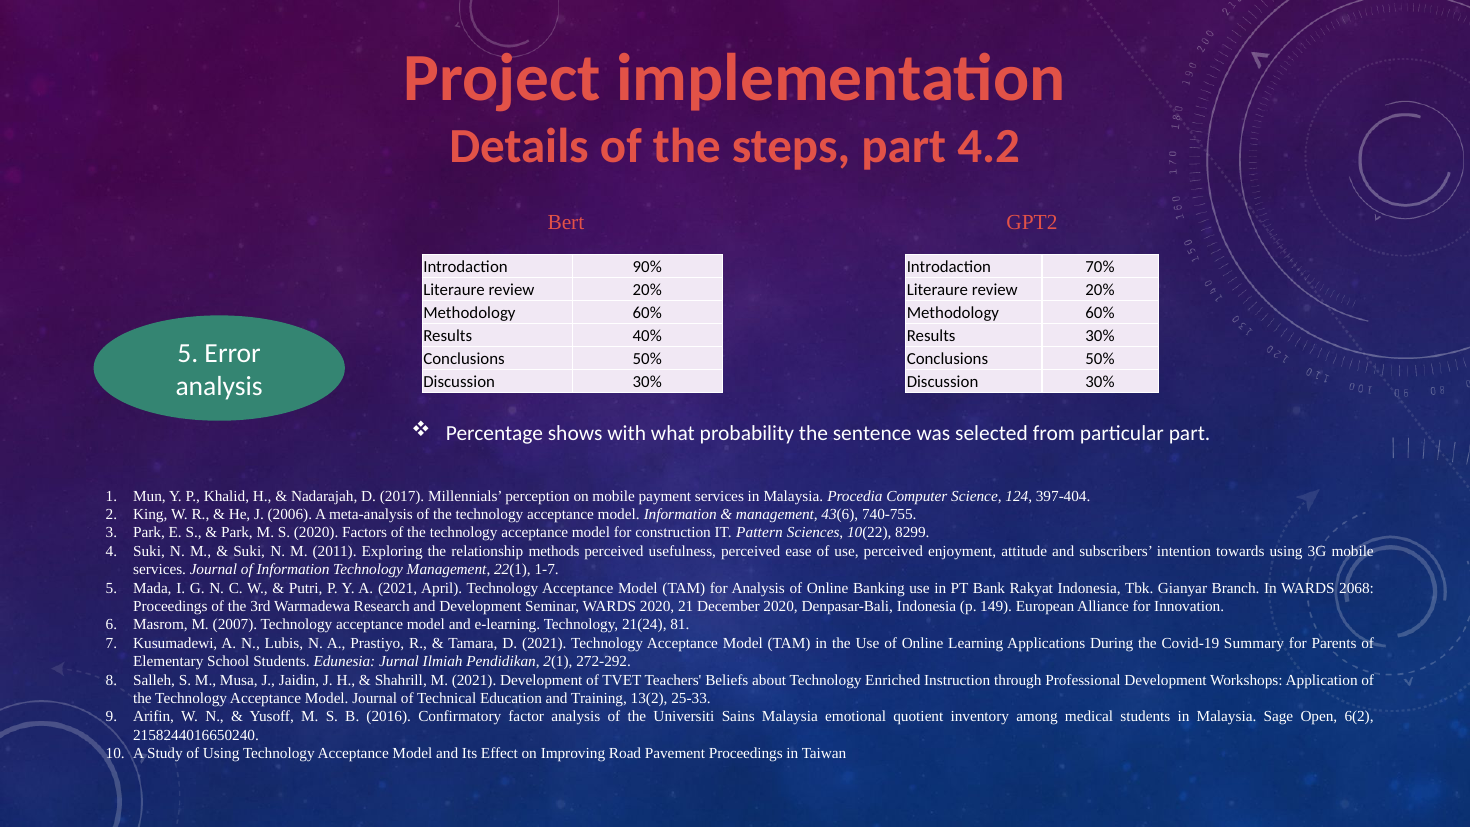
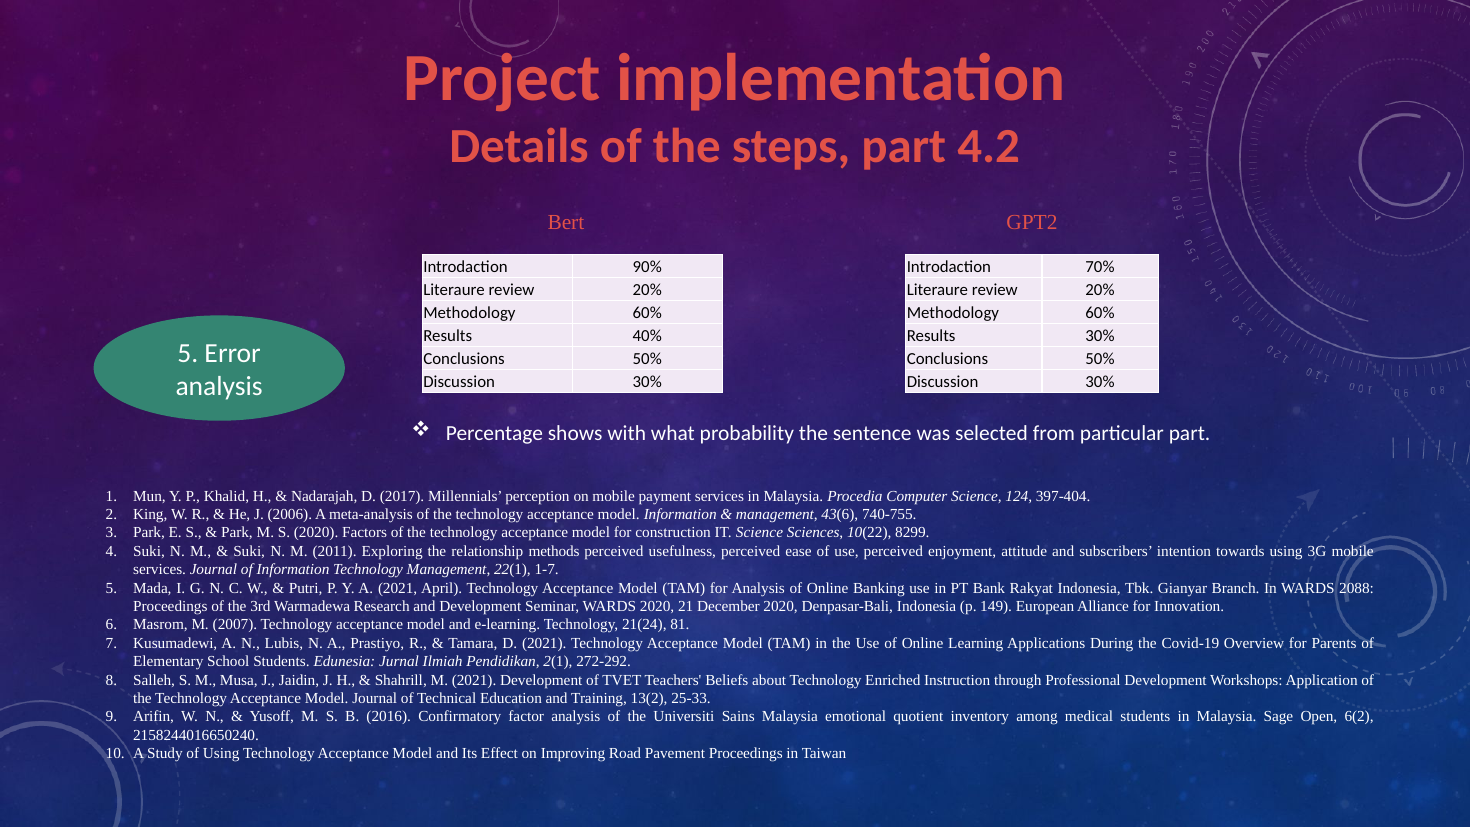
IT Pattern: Pattern -> Science (759, 533)
2068: 2068 -> 2088 (1357, 588)
Summary: Summary -> Overview (1254, 643)
